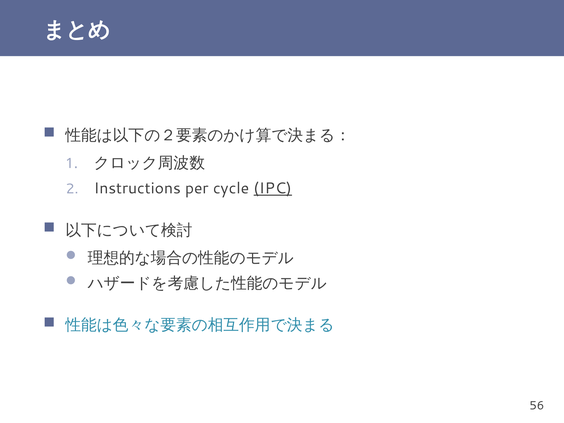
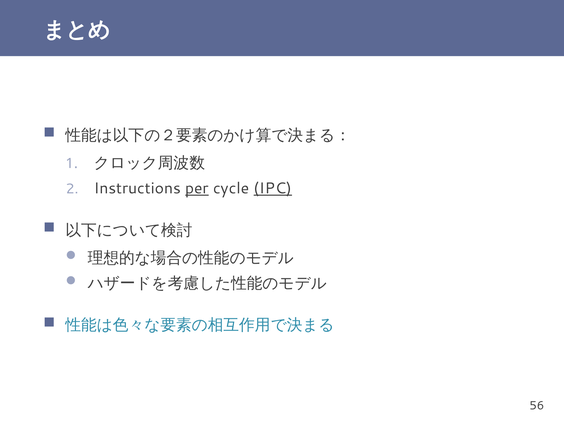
per underline: none -> present (197, 188)
